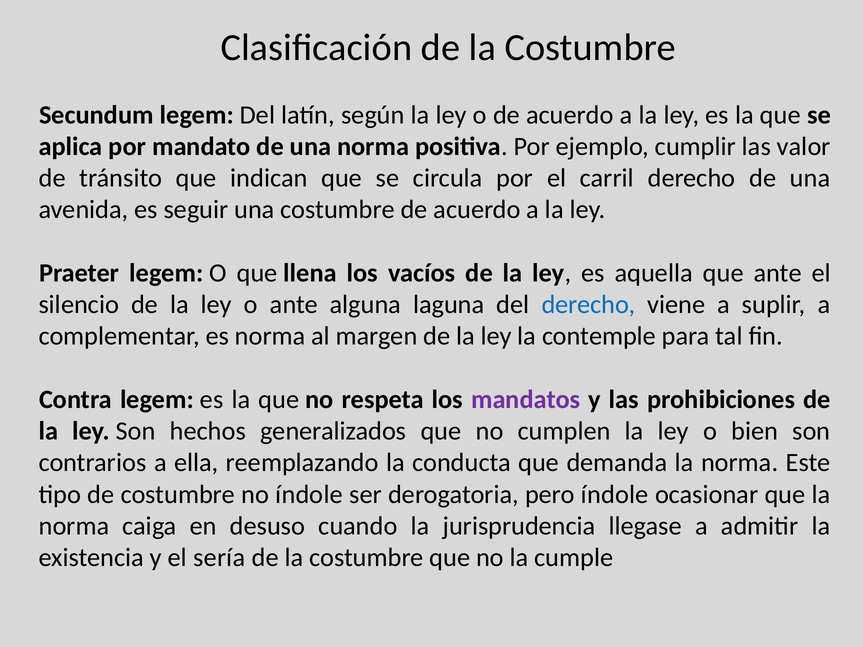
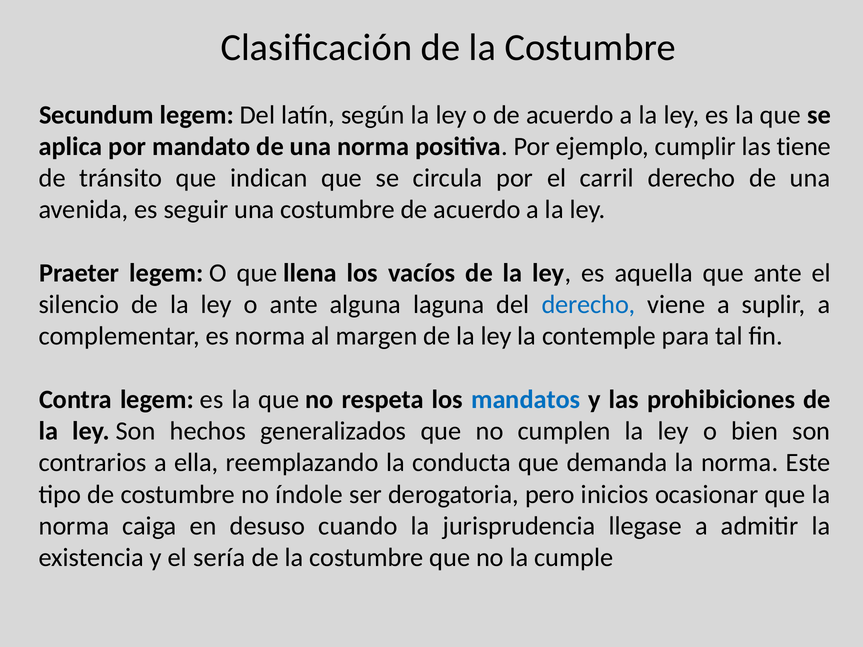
valor: valor -> tiene (804, 147)
mandatos colour: purple -> blue (526, 400)
pero índole: índole -> inicios (615, 495)
